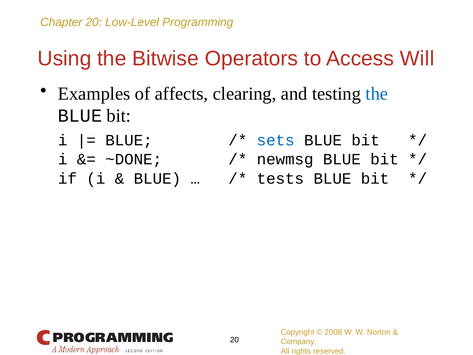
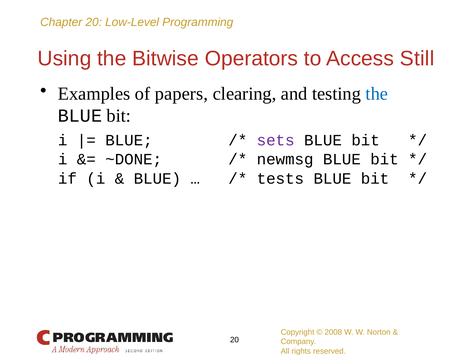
Will: Will -> Still (417, 59)
affects: affects -> papers (181, 94)
sets colour: blue -> purple (276, 140)
